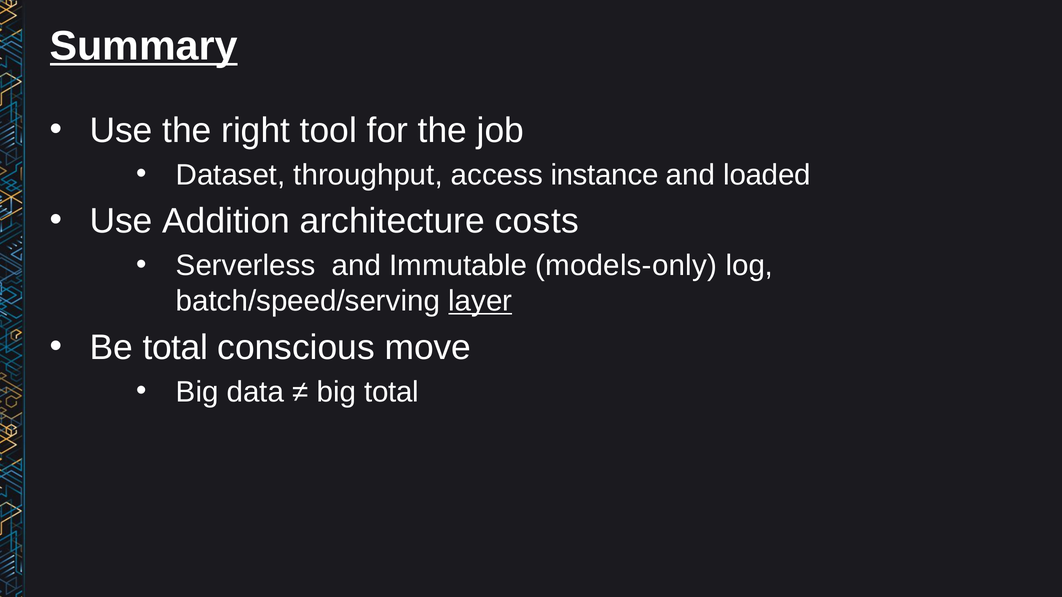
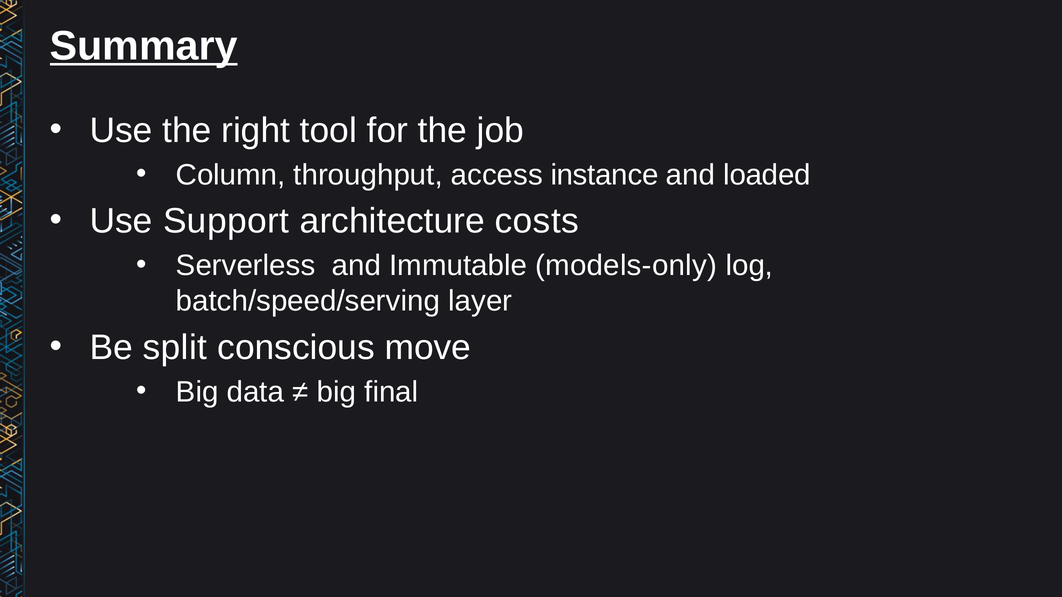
Dataset: Dataset -> Column (231, 175)
Addition: Addition -> Support (226, 221)
layer underline: present -> none (480, 301)
Be total: total -> split (175, 348)
big total: total -> final (391, 392)
